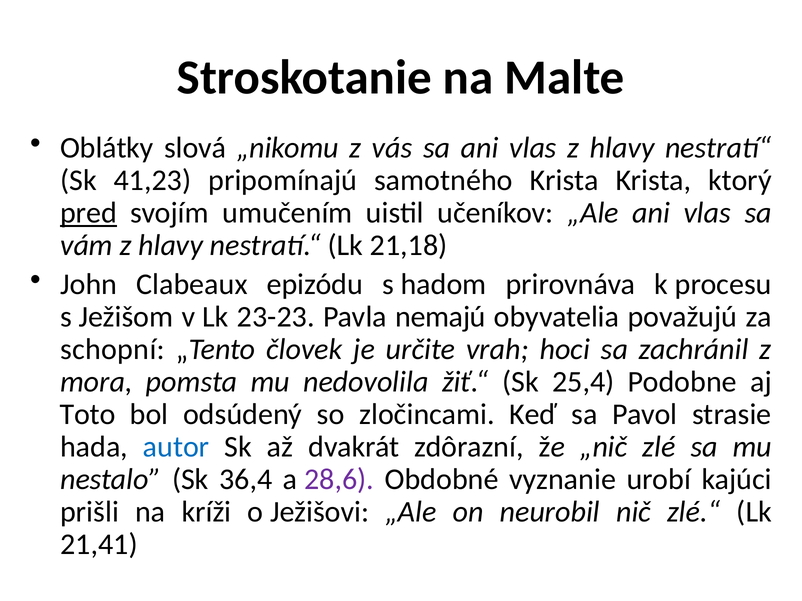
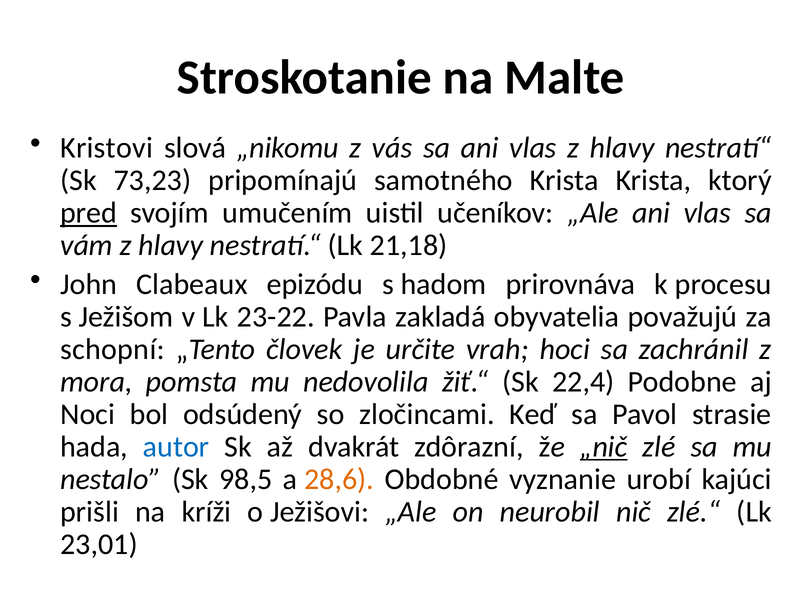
Oblátky: Oblátky -> Kristovi (107, 148)
41,23: 41,23 -> 73,23 (153, 181)
23-23: 23-23 -> 23-22 (276, 317)
nemajú: nemajú -> zakladá (440, 317)
25,4: 25,4 -> 22,4 (583, 382)
Toto: Toto -> Noci (88, 415)
„nič underline: none -> present (604, 447)
36,4: 36,4 -> 98,5 (246, 480)
28,6 colour: purple -> orange (339, 480)
21,41: 21,41 -> 23,01 (99, 545)
